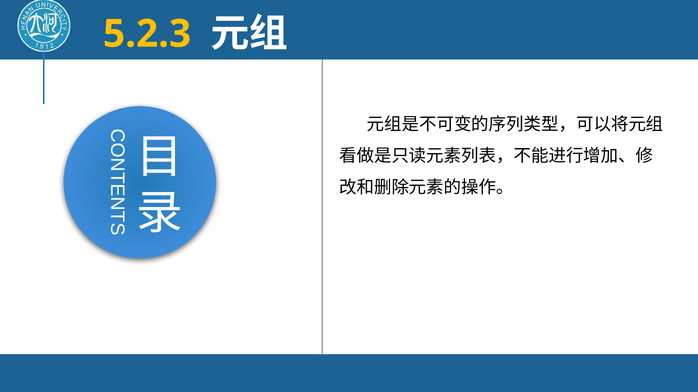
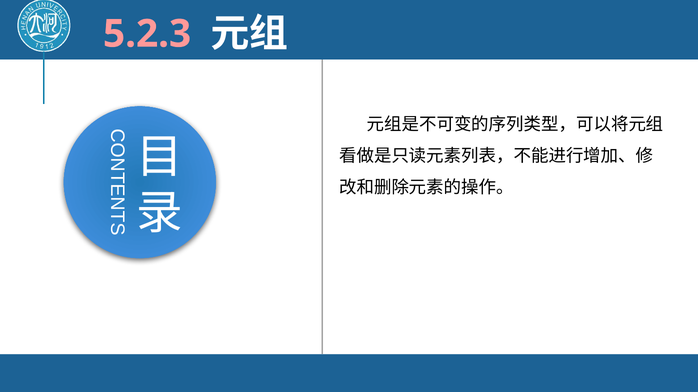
5.2.3 colour: yellow -> pink (147, 34)
